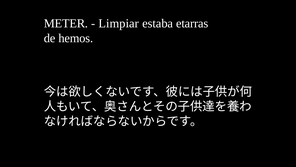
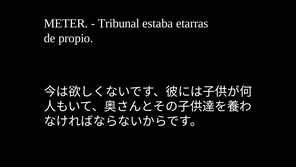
Limpiar: Limpiar -> Tribunal (119, 23)
hemos: hemos -> propio (76, 38)
